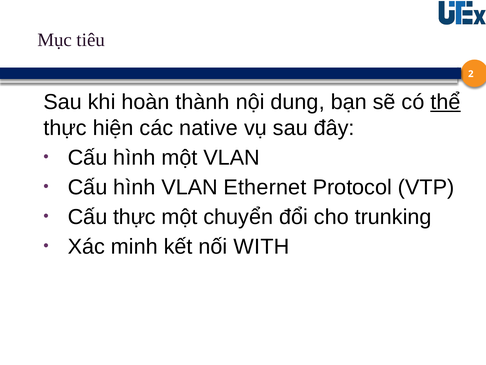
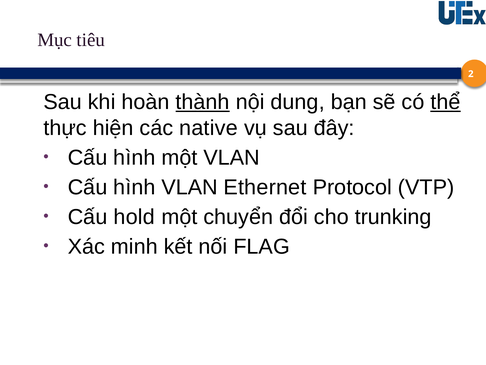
thành underline: none -> present (203, 102)
Cấu thực: thực -> hold (134, 217)
WITH: WITH -> FLAG (262, 247)
